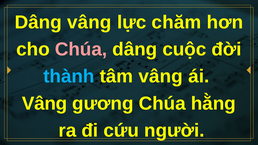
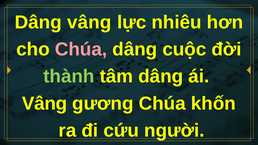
chăm: chăm -> nhiêu (177, 22)
thành colour: light blue -> light green (69, 76)
tâm vâng: vâng -> dâng (161, 76)
hằng: hằng -> khốn (213, 104)
